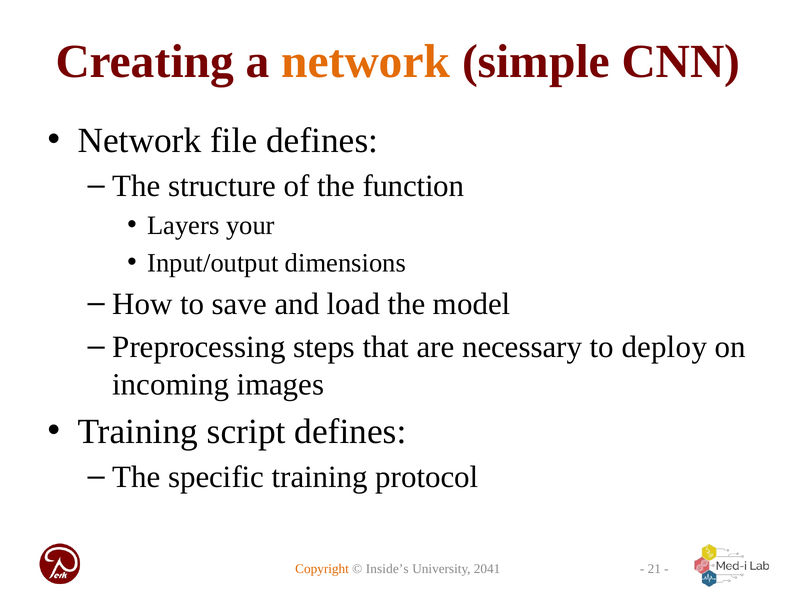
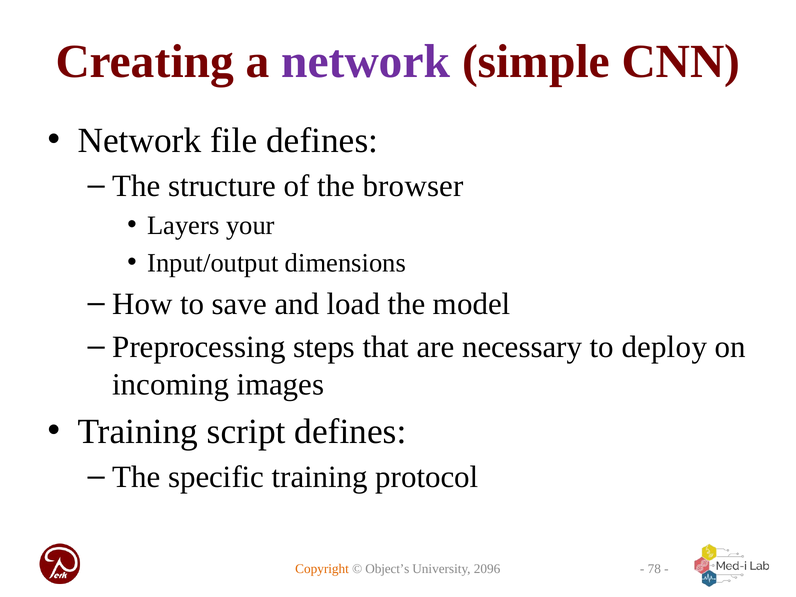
network colour: orange -> purple (366, 62)
function: function -> browser (413, 186)
Inside’s: Inside’s -> Object’s (387, 569)
2041: 2041 -> 2096 (487, 569)
21: 21 -> 78 (654, 569)
